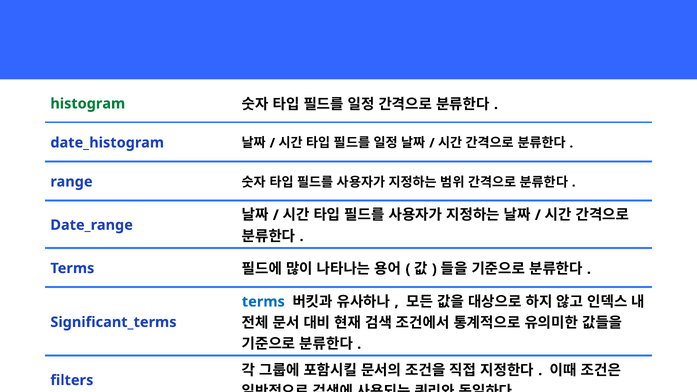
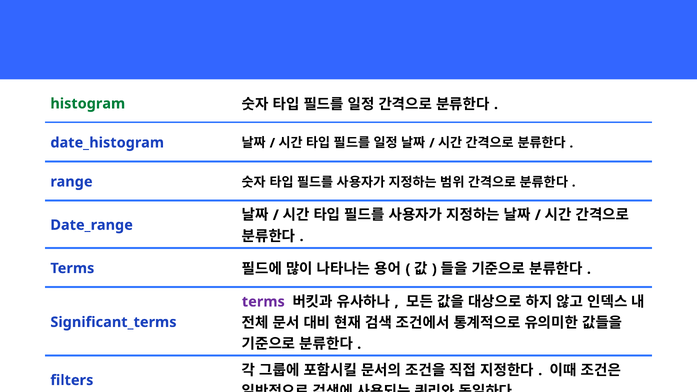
terms colour: blue -> purple (263, 302)
